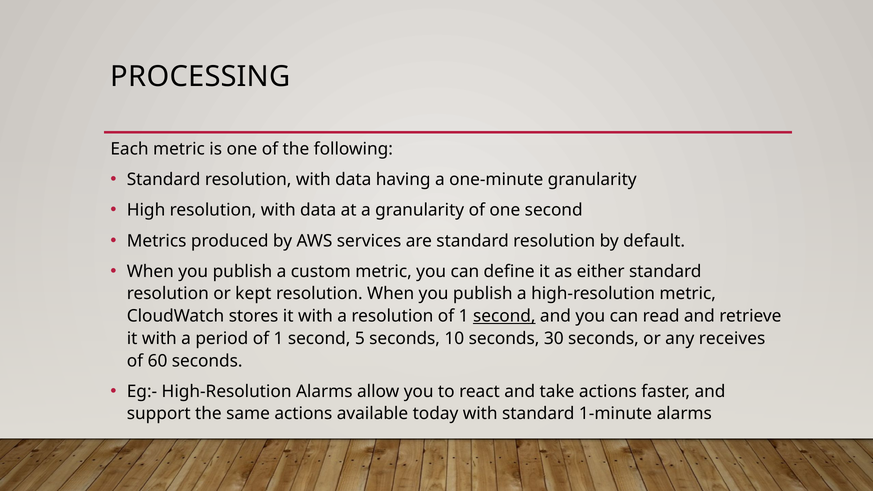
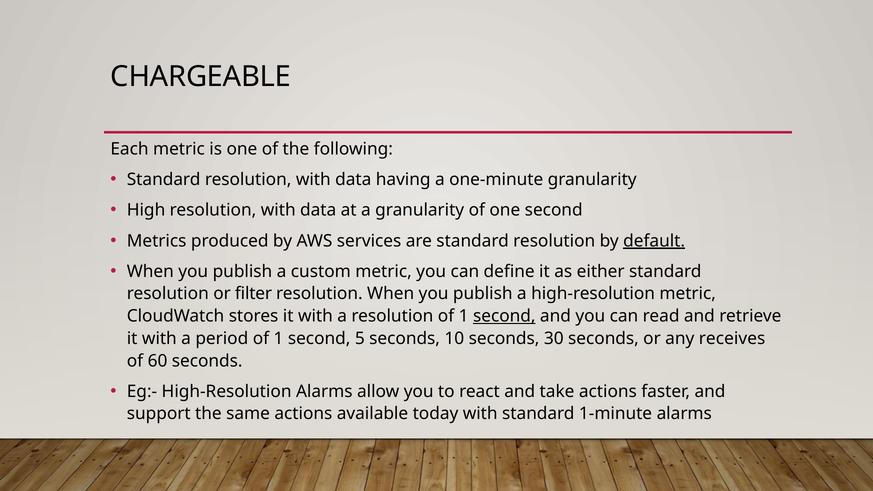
PROCESSING: PROCESSING -> CHARGEABLE (201, 76)
default underline: none -> present (654, 241)
kept: kept -> filter (254, 294)
